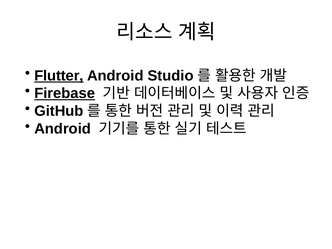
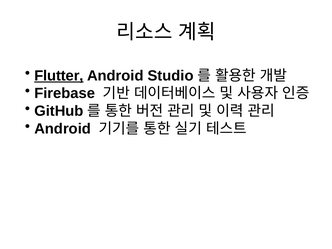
Firebase underline: present -> none (65, 93)
